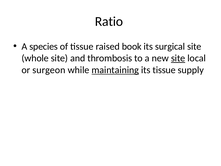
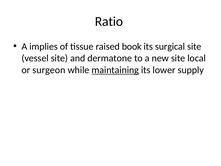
species: species -> implies (44, 46)
whole: whole -> vessel (35, 58)
thrombosis: thrombosis -> dermatone (110, 58)
site underline: present -> none (178, 58)
its tissue: tissue -> lower (164, 70)
